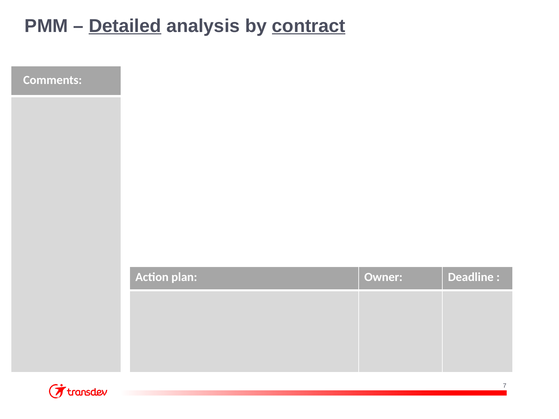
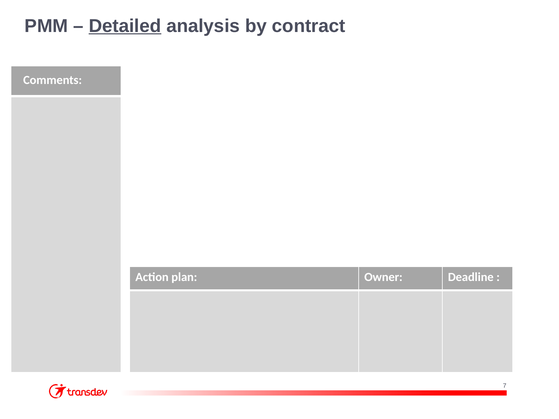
contract underline: present -> none (309, 26)
